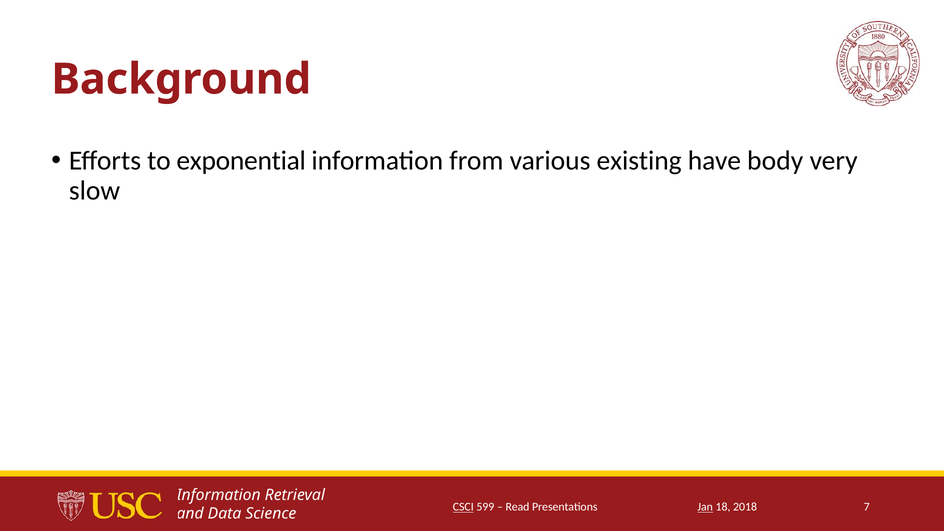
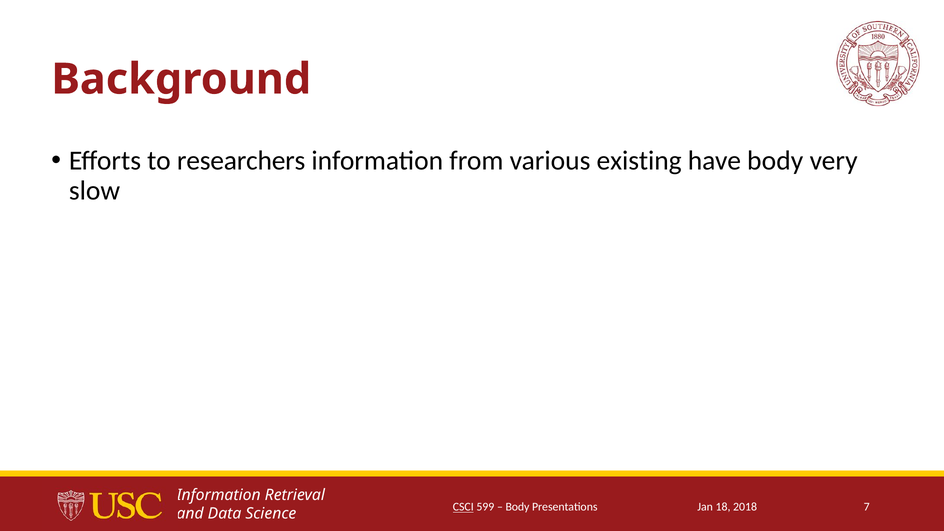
exponential: exponential -> researchers (241, 161)
Read: Read -> Body (517, 507)
Jan underline: present -> none (705, 507)
